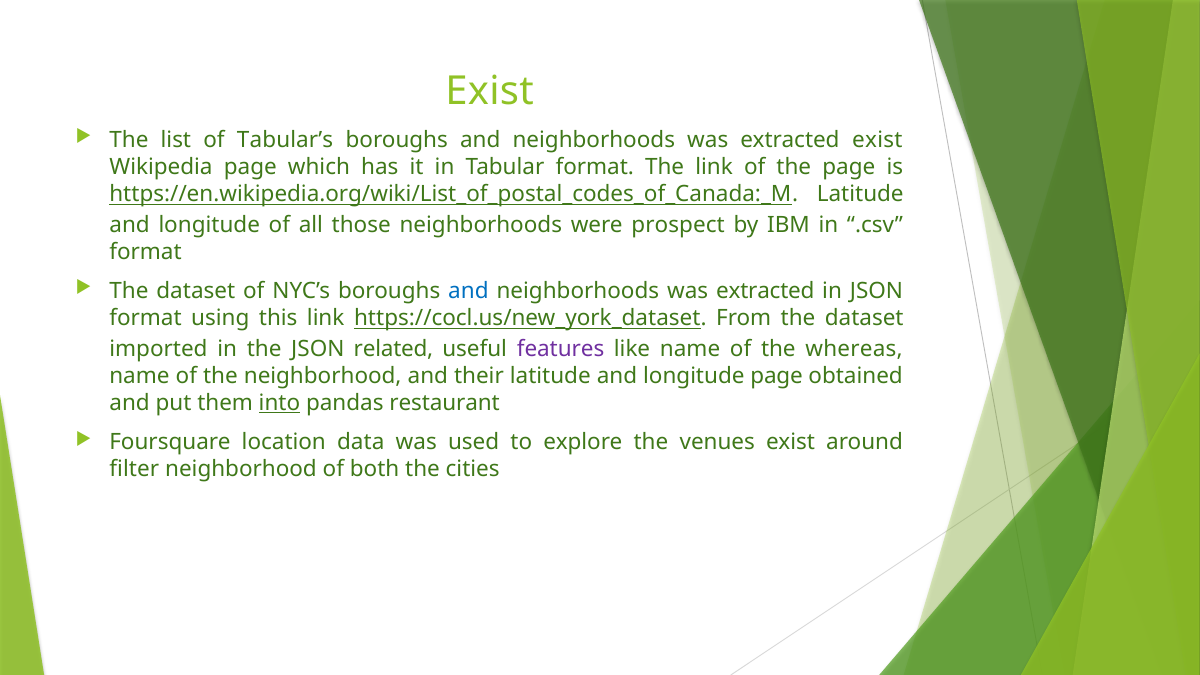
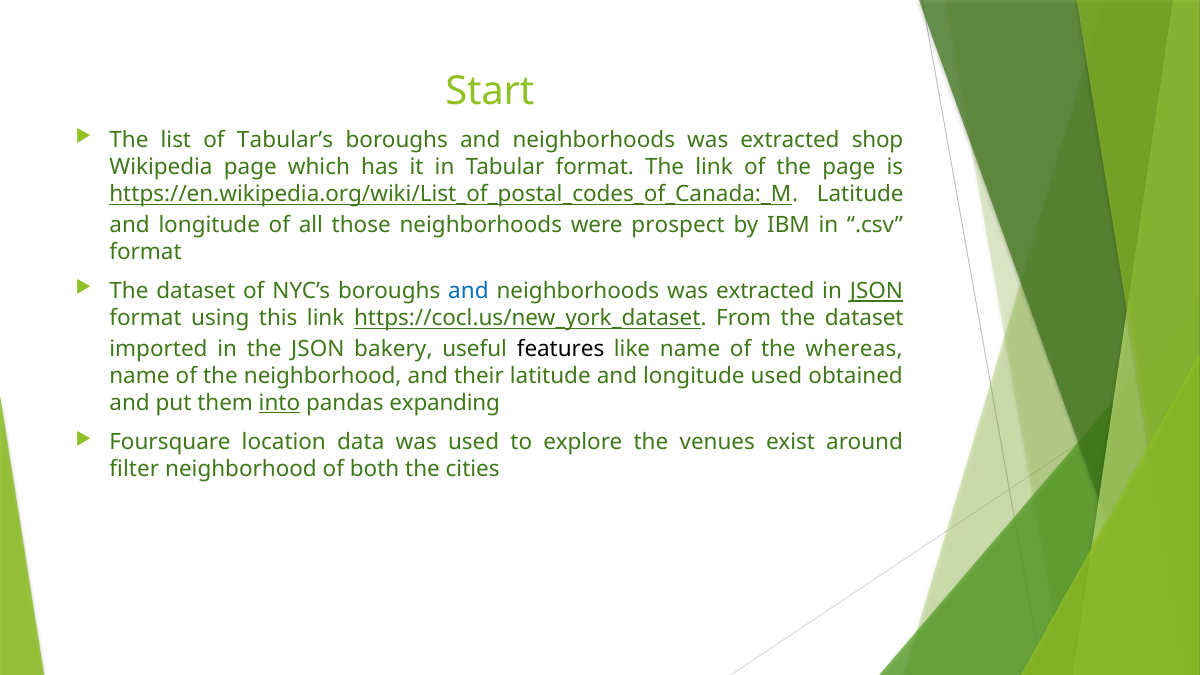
Exist: Exist -> Start (490, 91)
extracted exist: exist -> shop (878, 140)
JSON underline: none -> present (876, 291)
related: related -> bakery (393, 349)
features colour: purple -> black (561, 349)
longitude page: page -> used (776, 376)
restaurant: restaurant -> expanding (445, 403)
